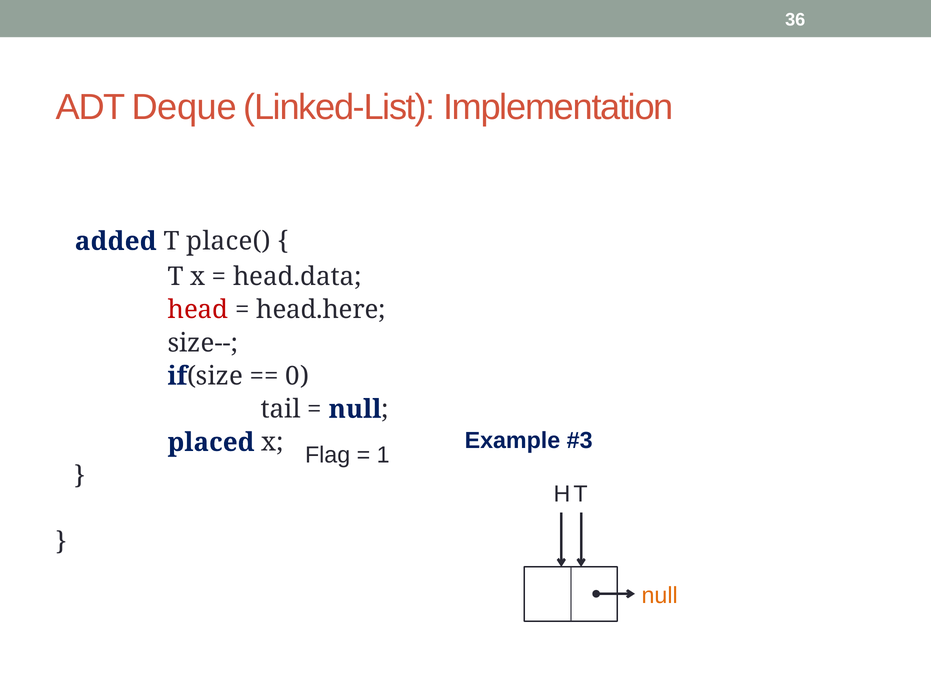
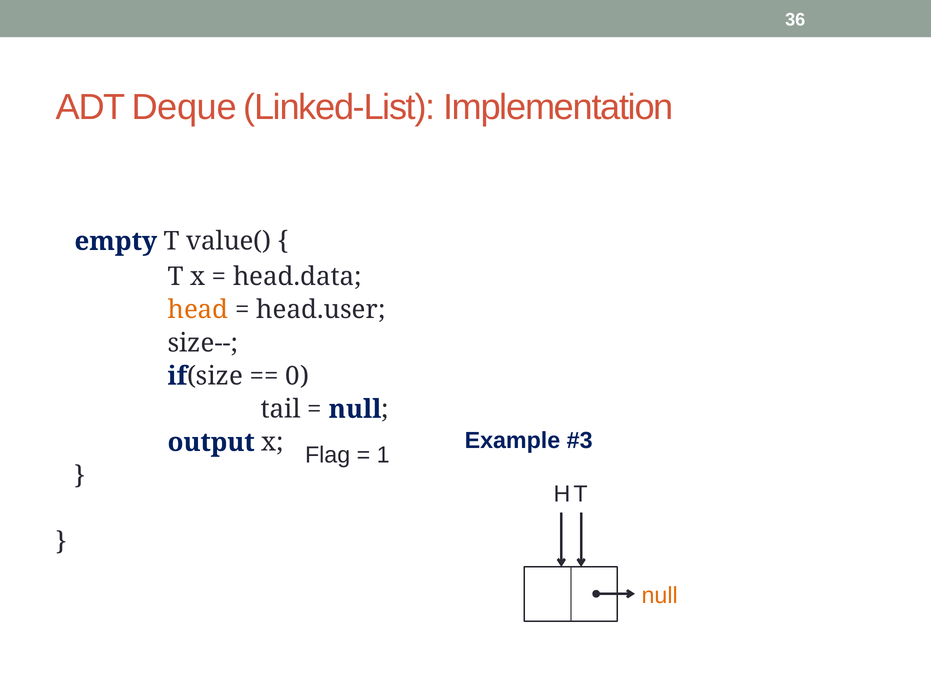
added: added -> empty (116, 241)
place(: place( -> value( (229, 241)
head colour: red -> orange (198, 310)
head.here: head.here -> head.user (321, 310)
placed: placed -> output (211, 442)
